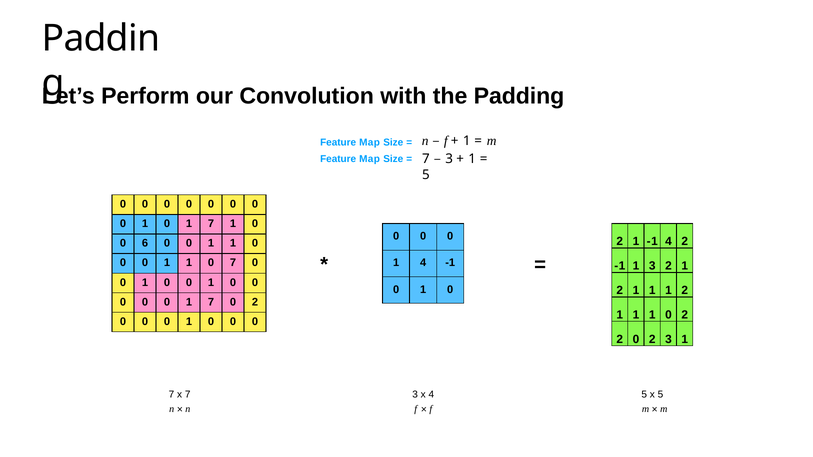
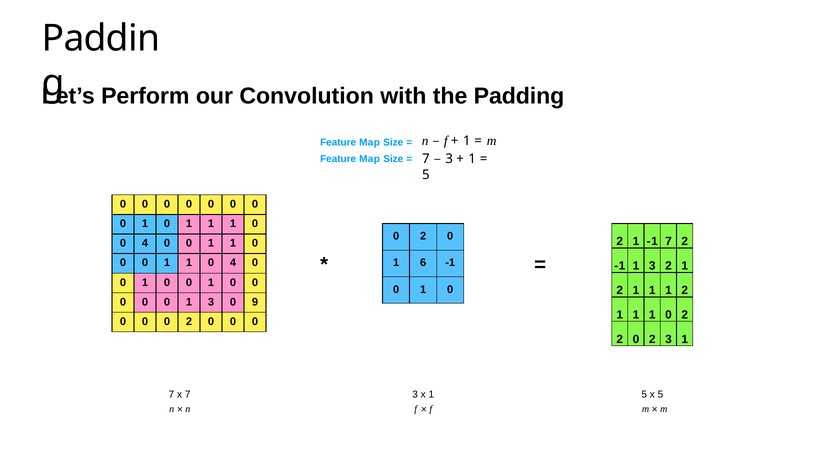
1 0 1 7: 7 -> 1 (211, 224)
0: 0 -> 2 (423, 236)
-1 4: 4 -> 7 (668, 242)
6: 6 -> 4 (145, 243)
1 0 7: 7 -> 4 (233, 263)
1 4: 4 -> 6 (423, 263)
0 0 1 7: 7 -> 3 (211, 302)
2: 2 -> 9 (255, 302)
1: 1 -> 2 (189, 322)
x 4: 4 -> 1 (431, 395)
